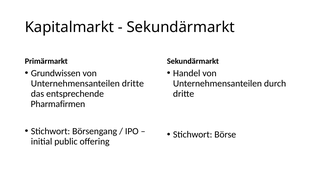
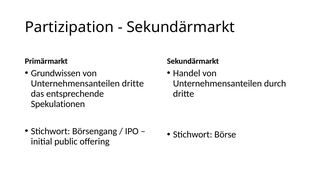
Kapitalmarkt: Kapitalmarkt -> Partizipation (69, 27)
Pharmafirmen: Pharmafirmen -> Spekulationen (58, 104)
